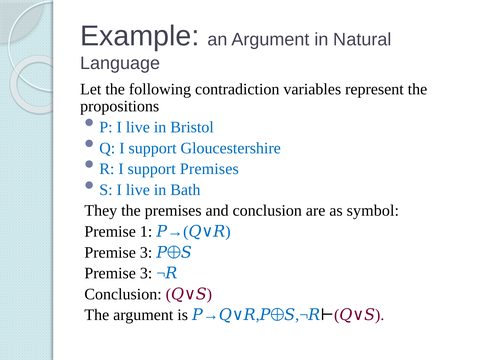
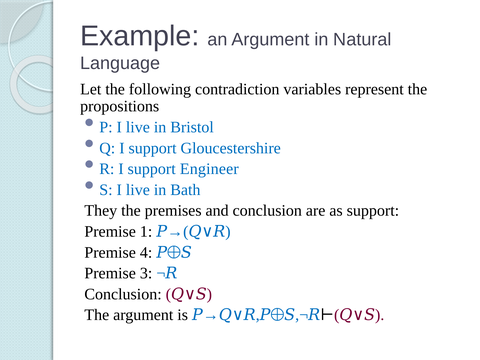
support Premises: Premises -> Engineer (209, 169)
as symbol: symbol -> support (373, 211)
3: 3 -> 4 (146, 252)
